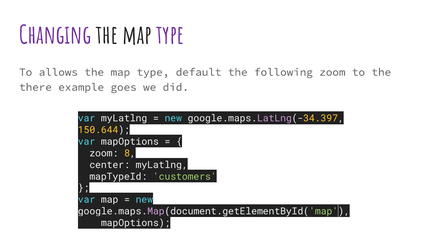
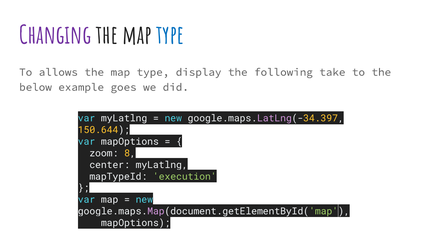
type colour: purple -> blue (170, 35)
default: default -> display (199, 72)
following zoom: zoom -> take (332, 72)
there: there -> below (35, 87)
customers: customers -> execution (185, 176)
